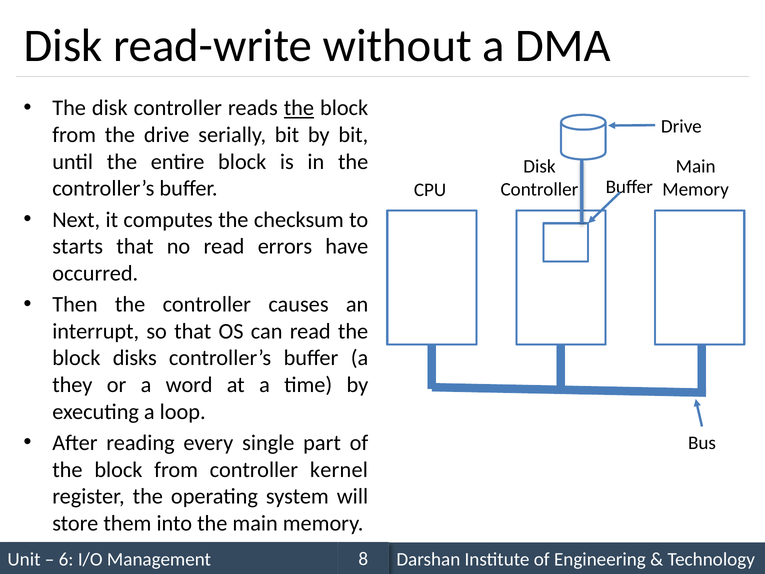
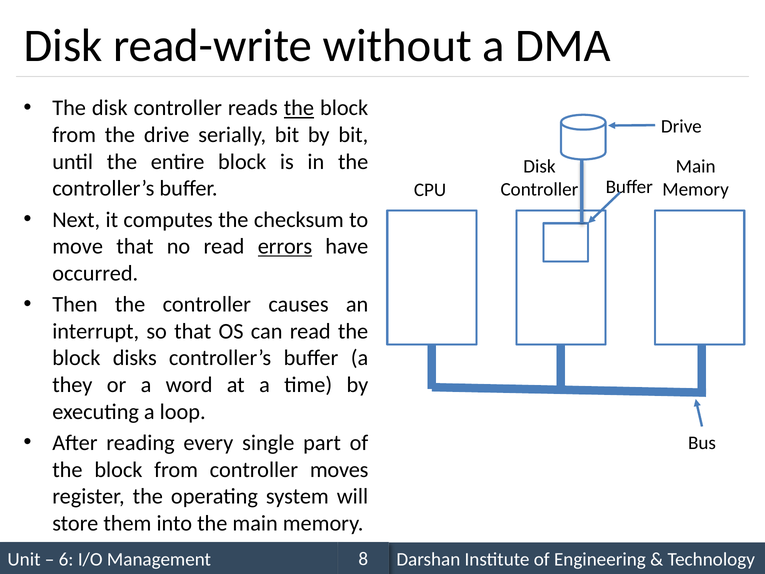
starts: starts -> move (78, 246)
errors underline: none -> present (285, 246)
kernel: kernel -> moves (339, 469)
